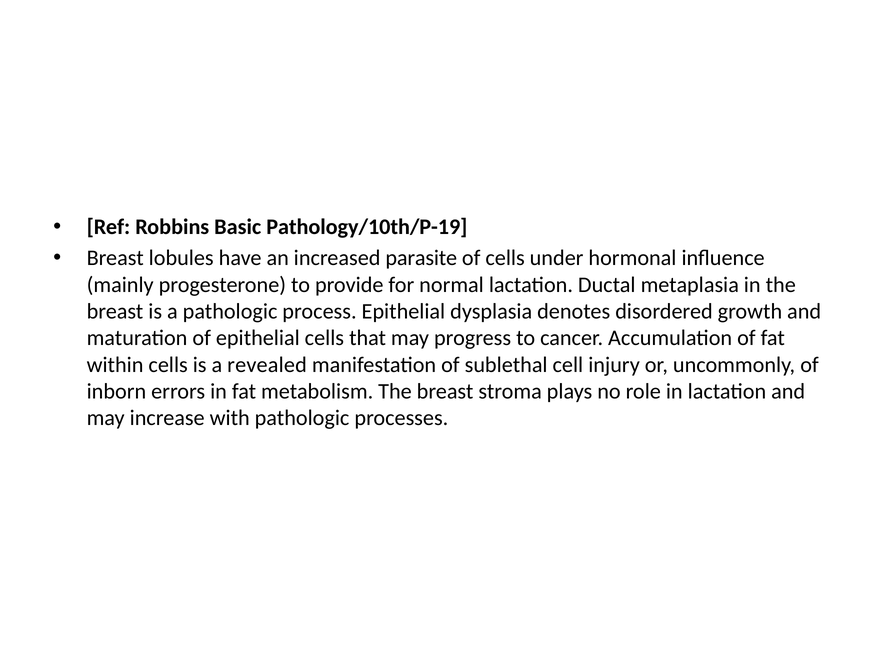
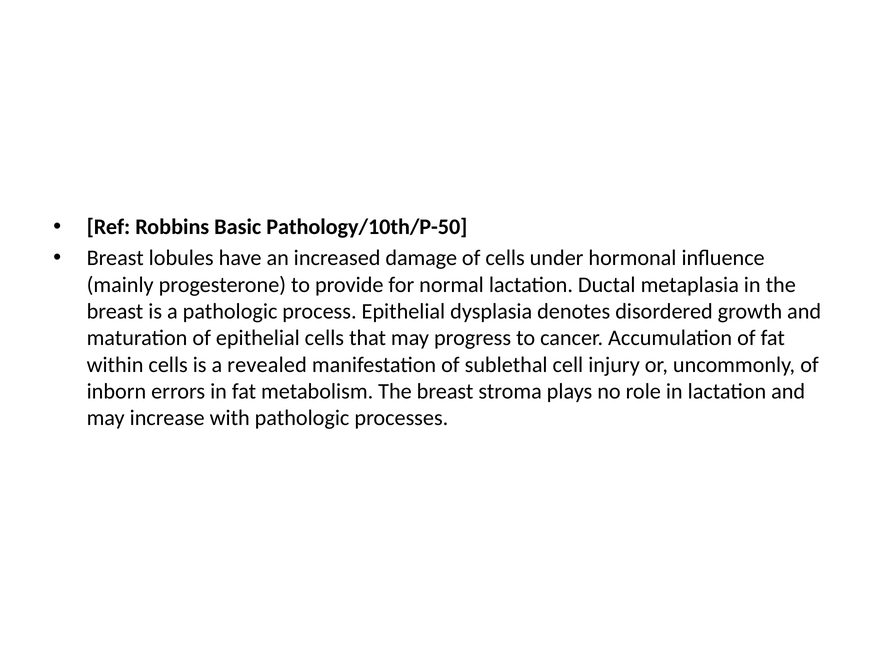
Pathology/10th/P-19: Pathology/10th/P-19 -> Pathology/10th/P-50 (367, 227)
parasite: parasite -> damage (421, 258)
